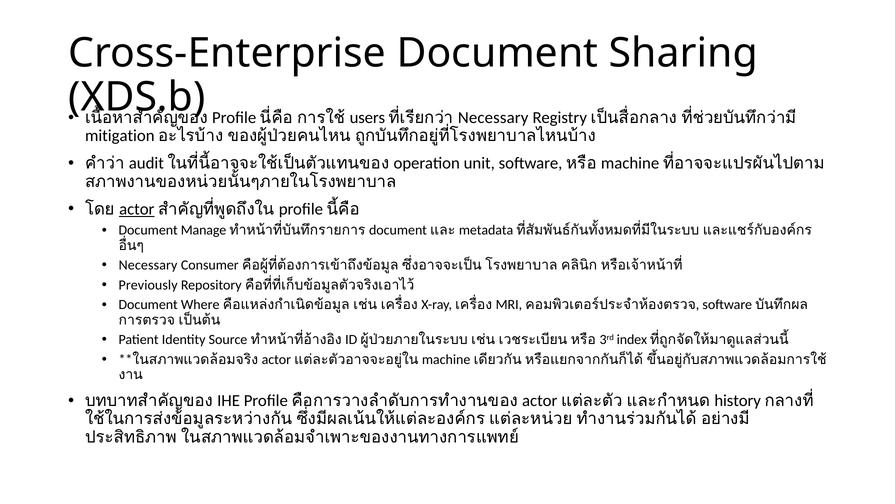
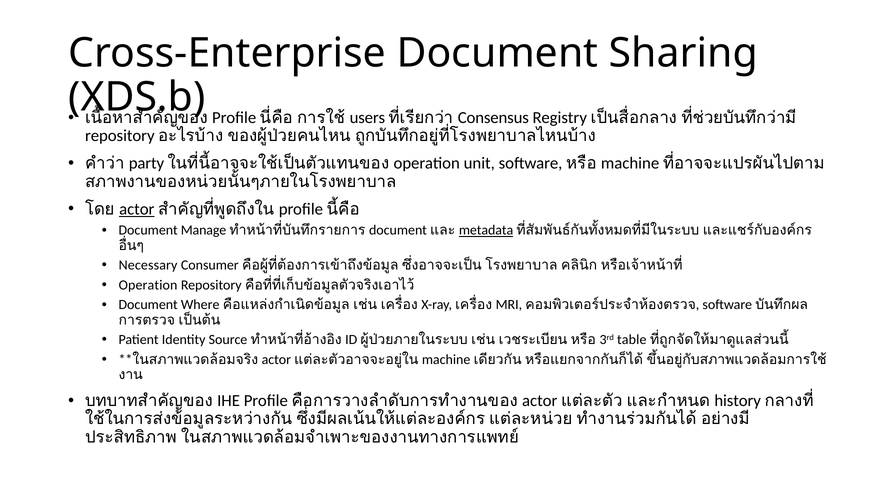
Necessary: Necessary -> Consensus (493, 118)
mitigation: mitigation -> repository (120, 136)
audit: audit -> party (146, 163)
metadata underline: none -> present (486, 230)
Previously: Previously -> Operation (148, 285)
index: index -> table (632, 339)
